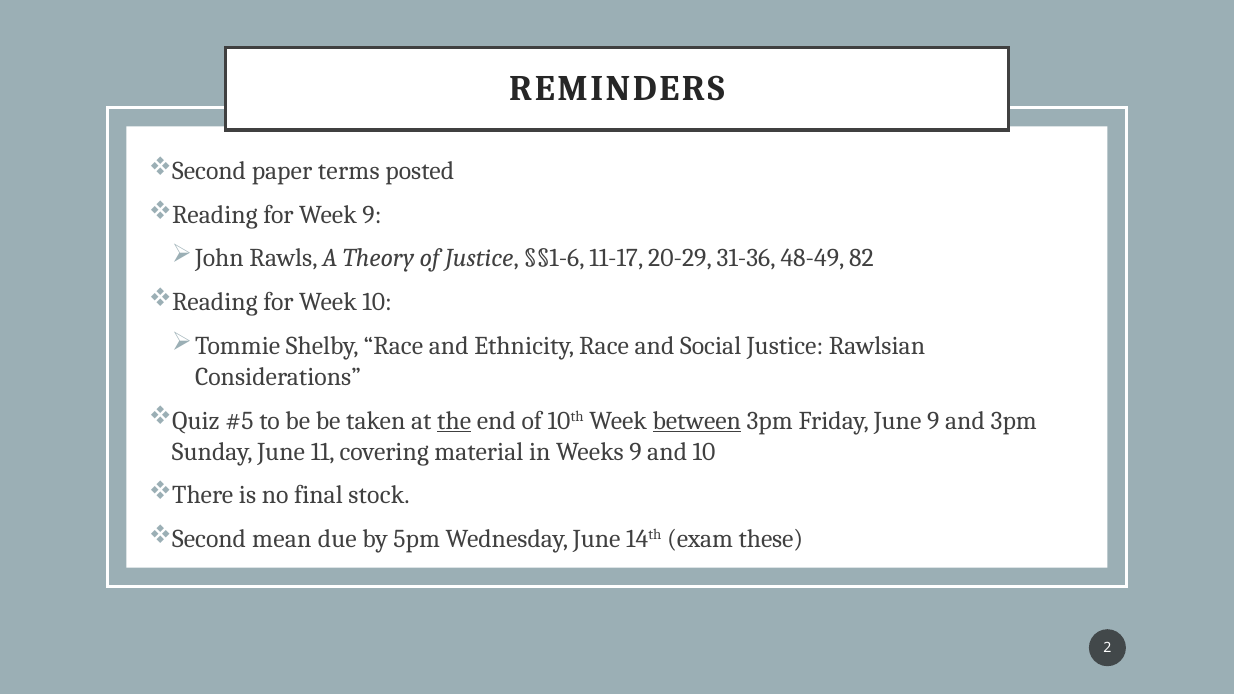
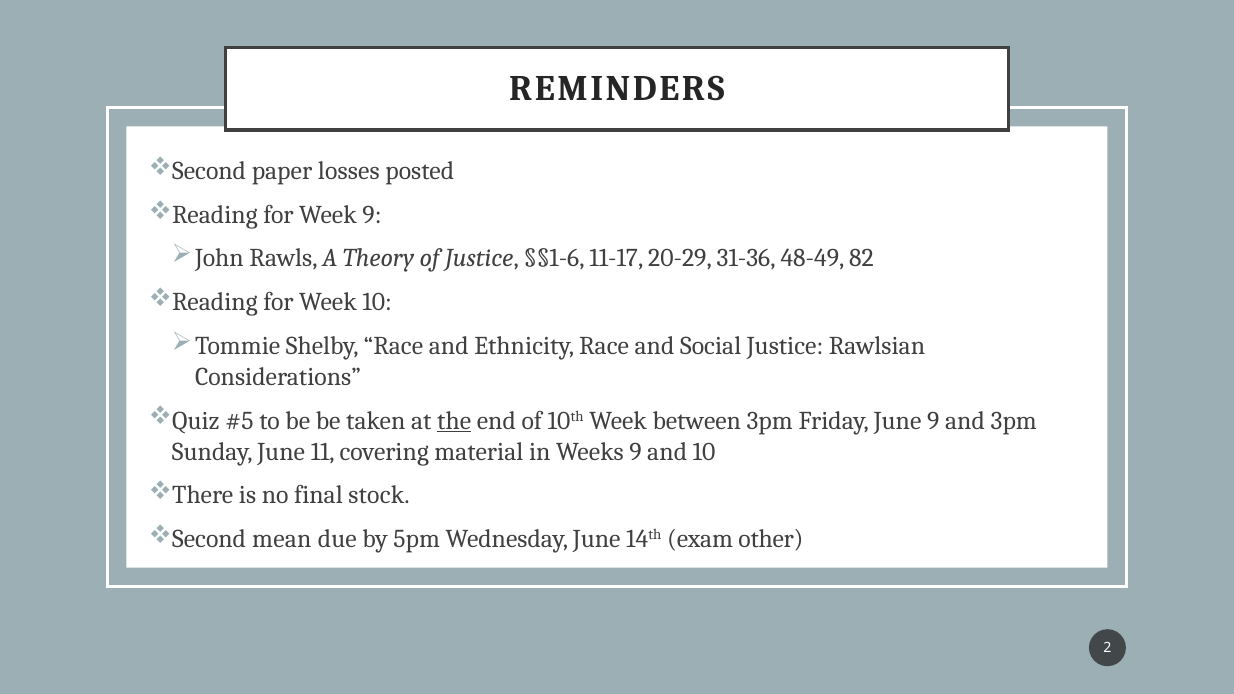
terms: terms -> losses (349, 171)
between underline: present -> none (697, 421)
these: these -> other (771, 539)
